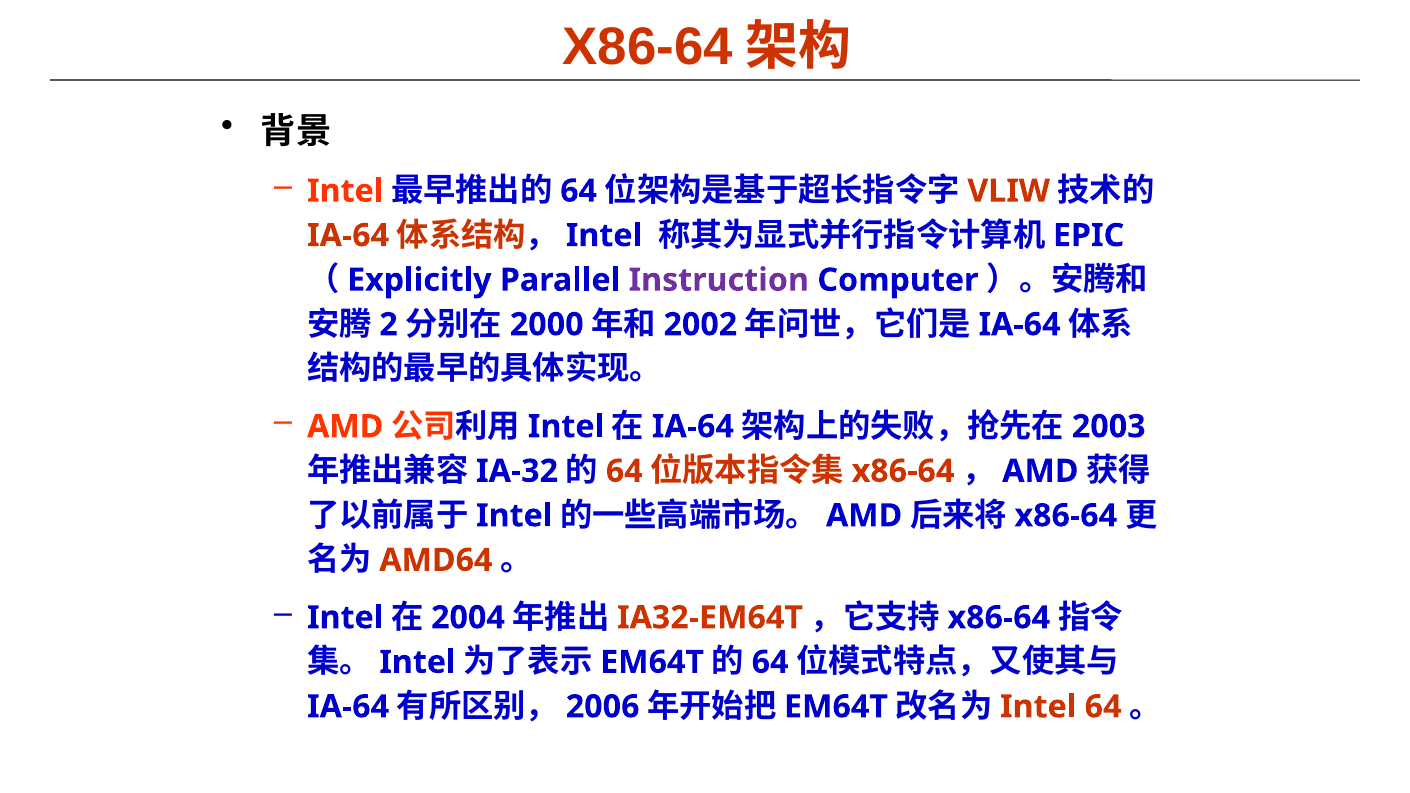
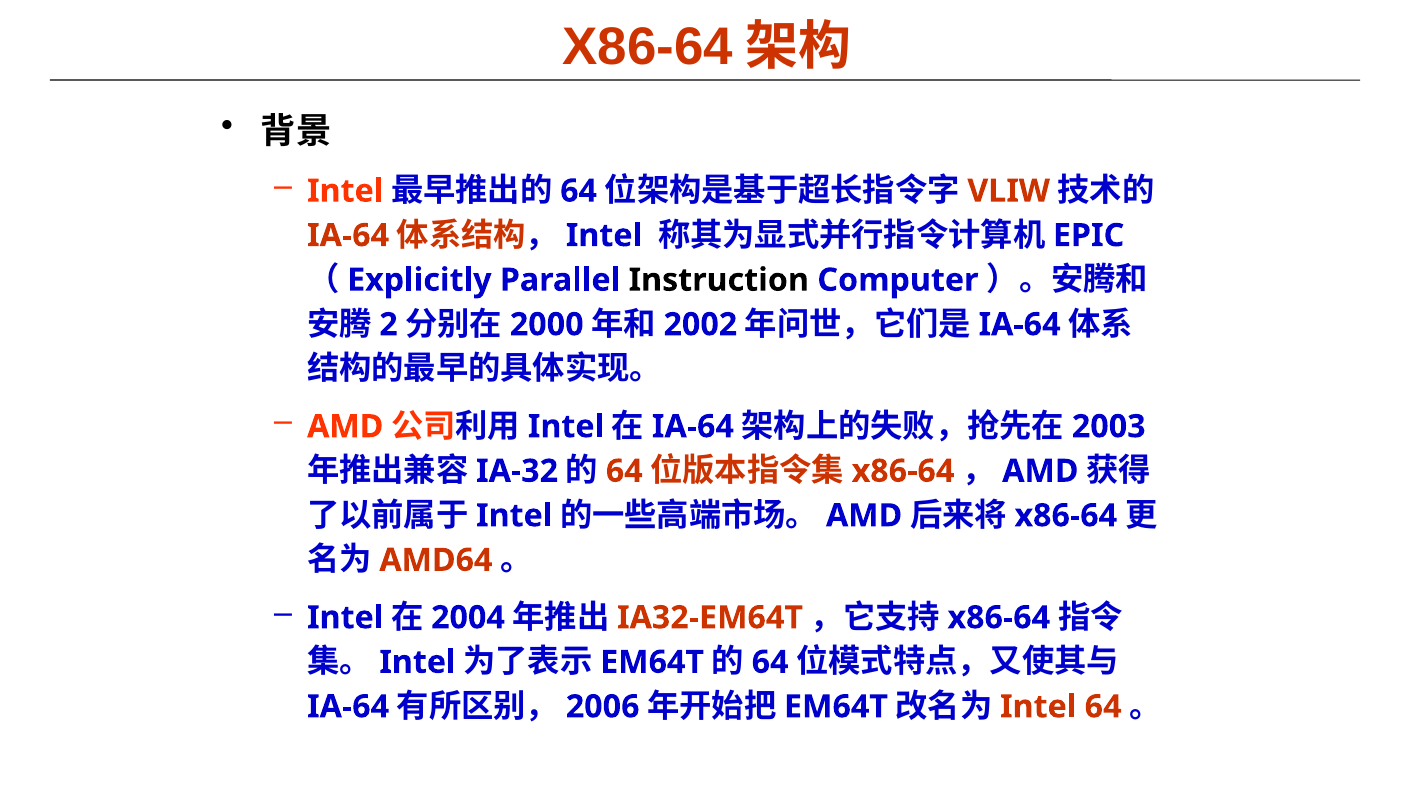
Instruction colour: purple -> black (719, 280)
